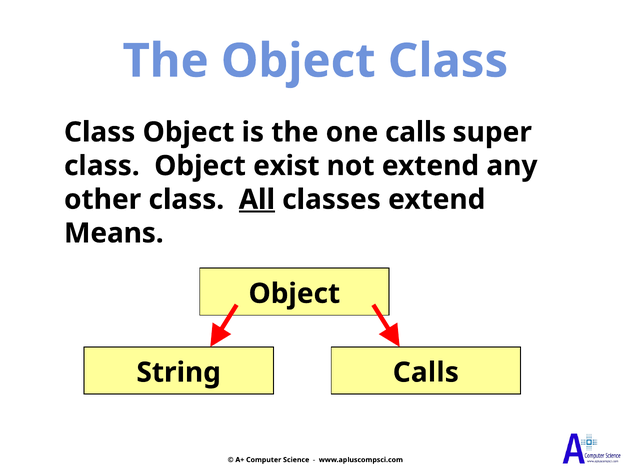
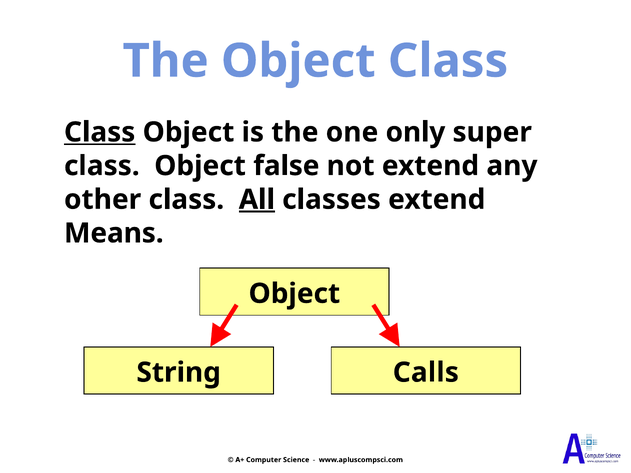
Class underline: none -> present (100, 132)
one calls: calls -> only (415, 132)
exist: exist -> false (286, 166)
